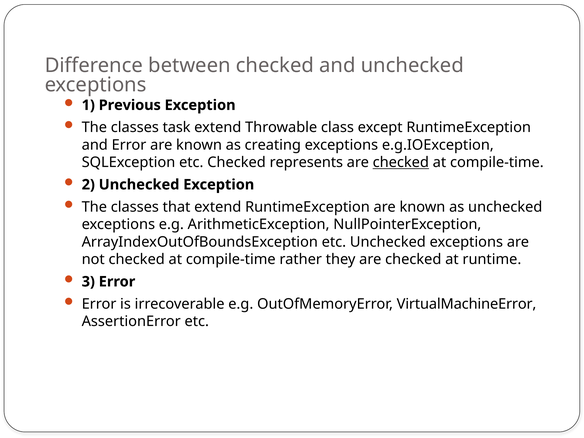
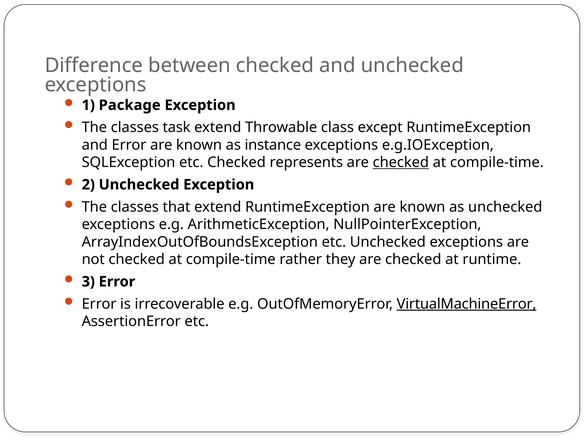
Previous: Previous -> Package (130, 105)
creating: creating -> instance (273, 145)
VirtualMachineError underline: none -> present (467, 304)
